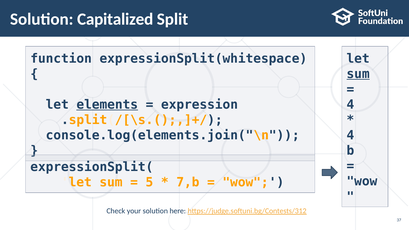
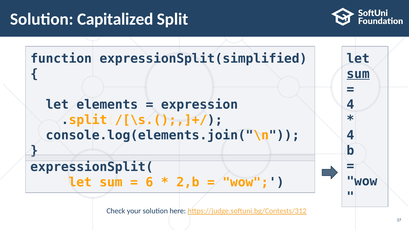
expressionSplit(whitespace: expressionSplit(whitespace -> expressionSplit(simplified (203, 59)
elements underline: present -> none (107, 105)
5: 5 -> 6 (149, 182)
7,b: 7,b -> 2,b (188, 182)
